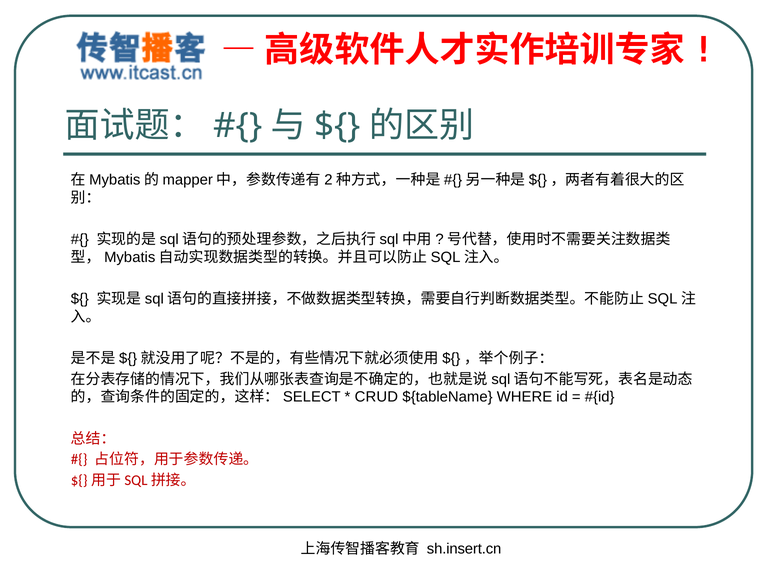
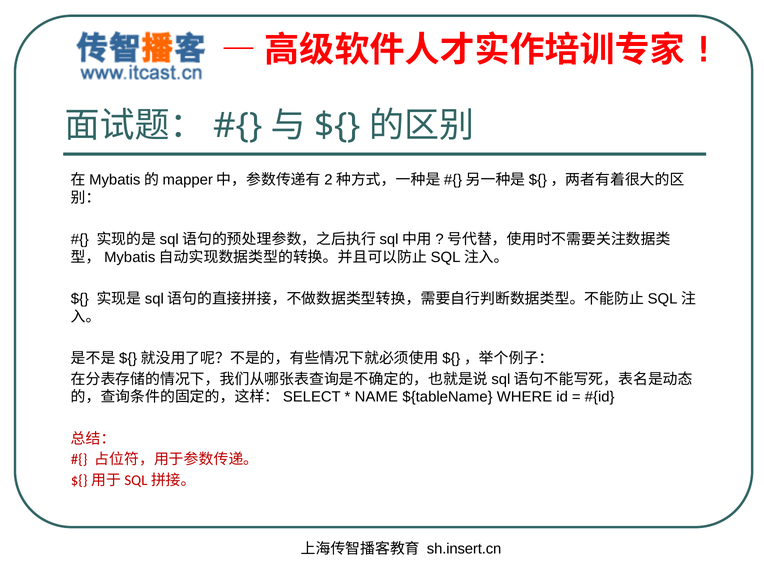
CRUD: CRUD -> NAME (376, 397)
